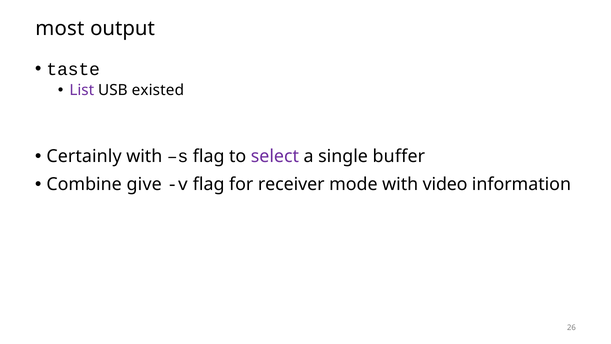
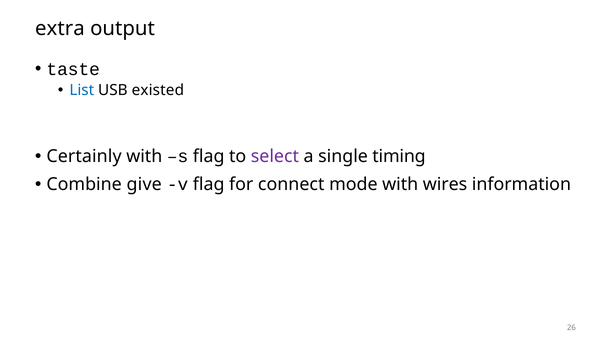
most: most -> extra (60, 29)
List colour: purple -> blue (82, 90)
buffer: buffer -> timing (399, 156)
receiver: receiver -> connect (291, 184)
video: video -> wires (445, 184)
